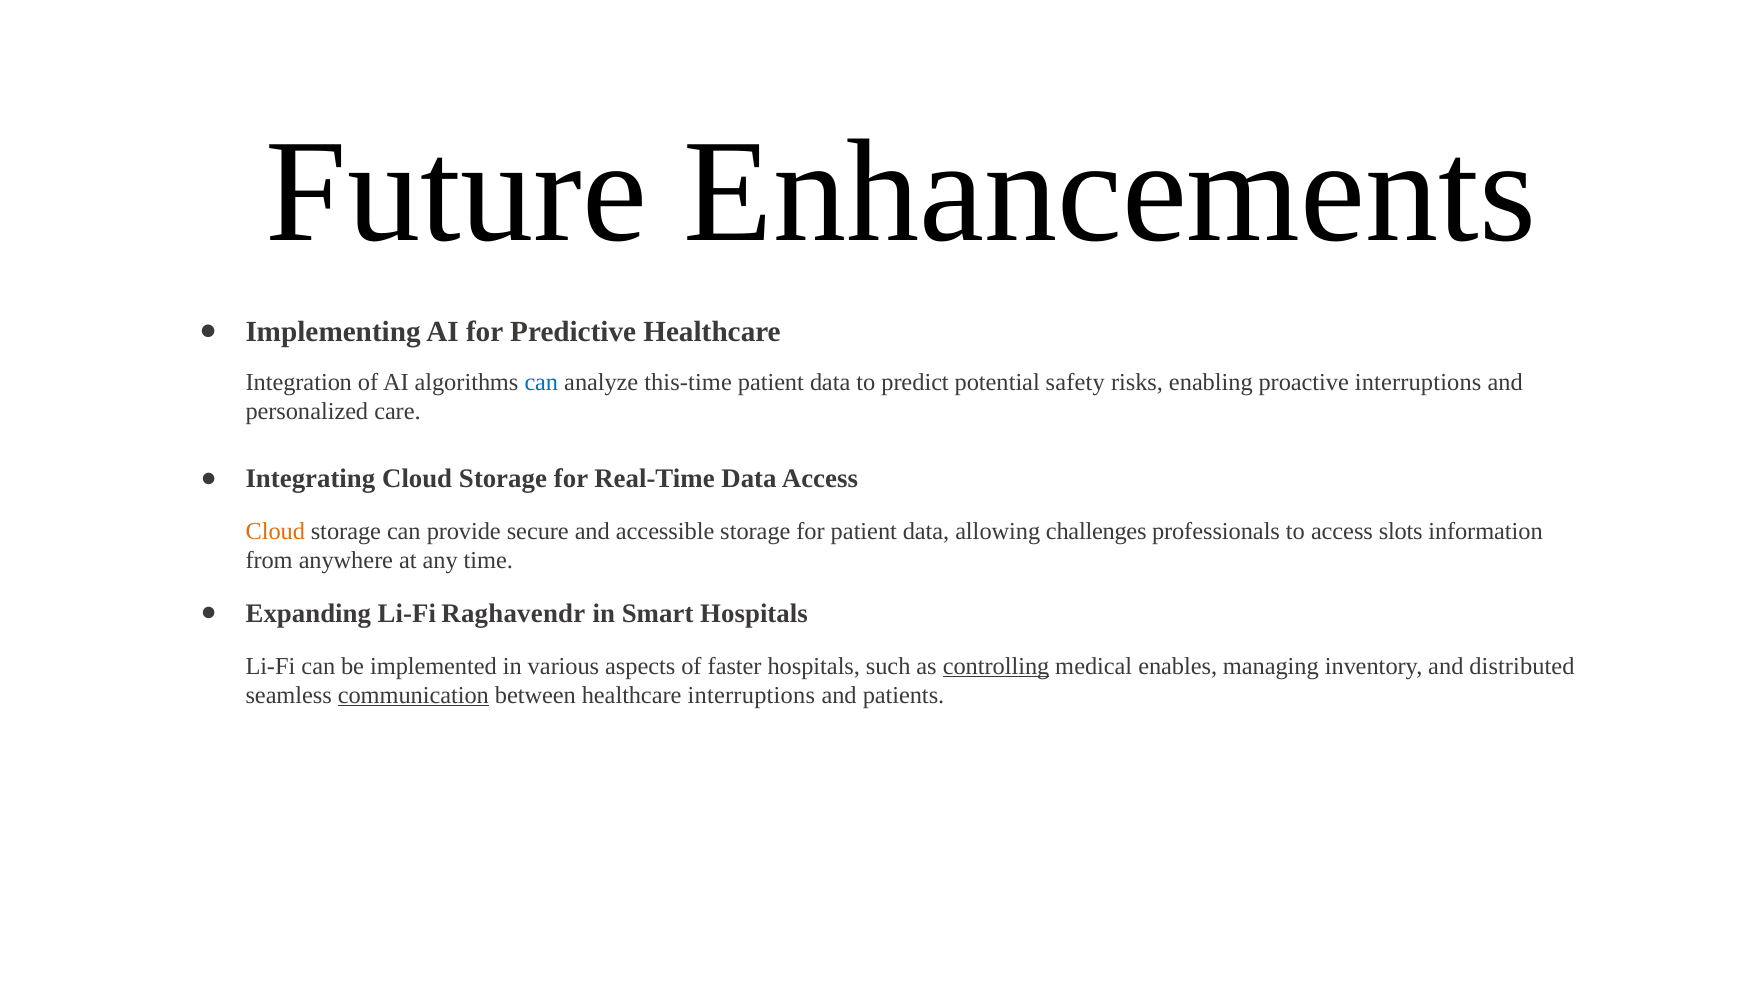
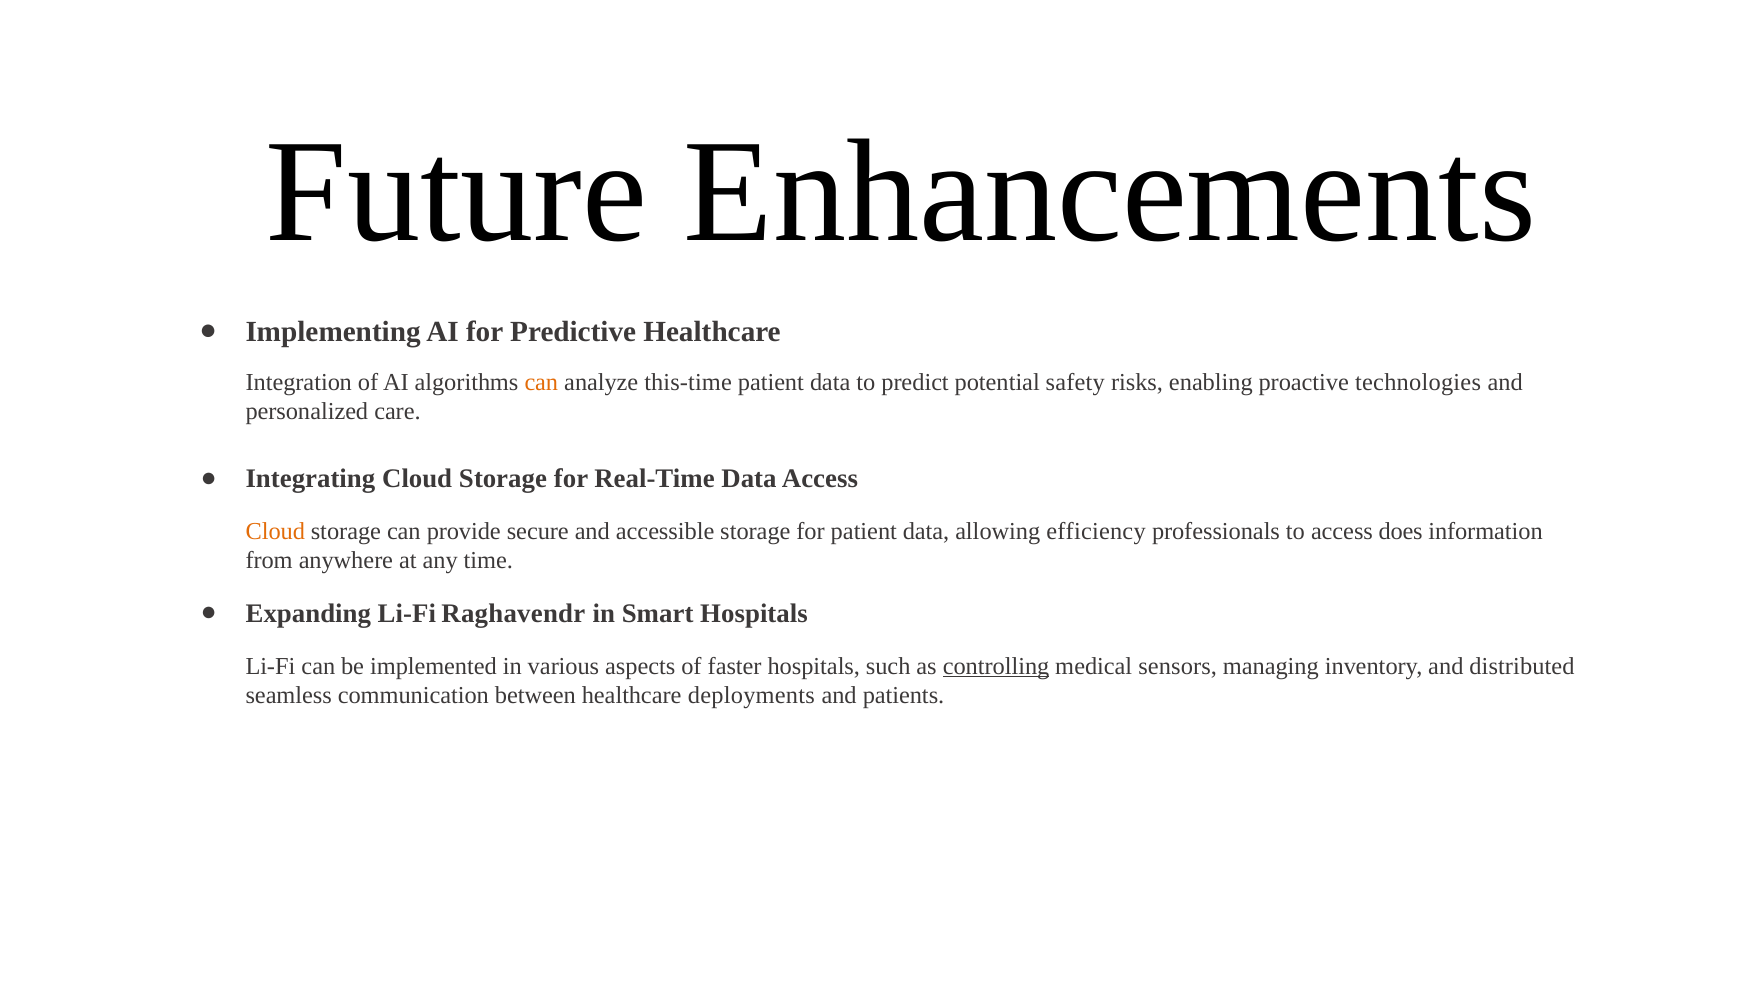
can colour: blue -> orange (541, 383)
proactive interruptions: interruptions -> technologies (1418, 383)
challenges: challenges -> efficiency (1096, 532)
slots: slots -> does (1401, 532)
enables: enables -> sensors (1178, 666)
communication underline: present -> none (413, 695)
healthcare interruptions: interruptions -> deployments (751, 695)
